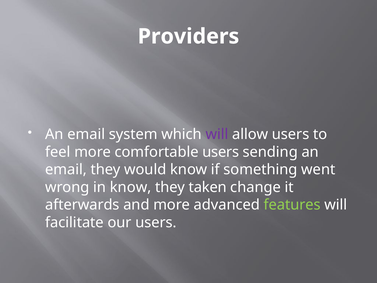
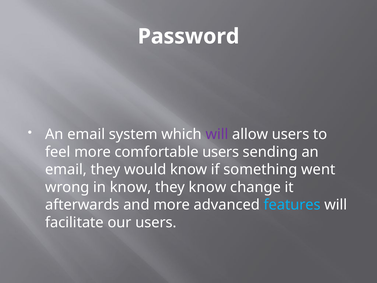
Providers: Providers -> Password (189, 36)
they taken: taken -> know (208, 187)
features colour: light green -> light blue (292, 205)
